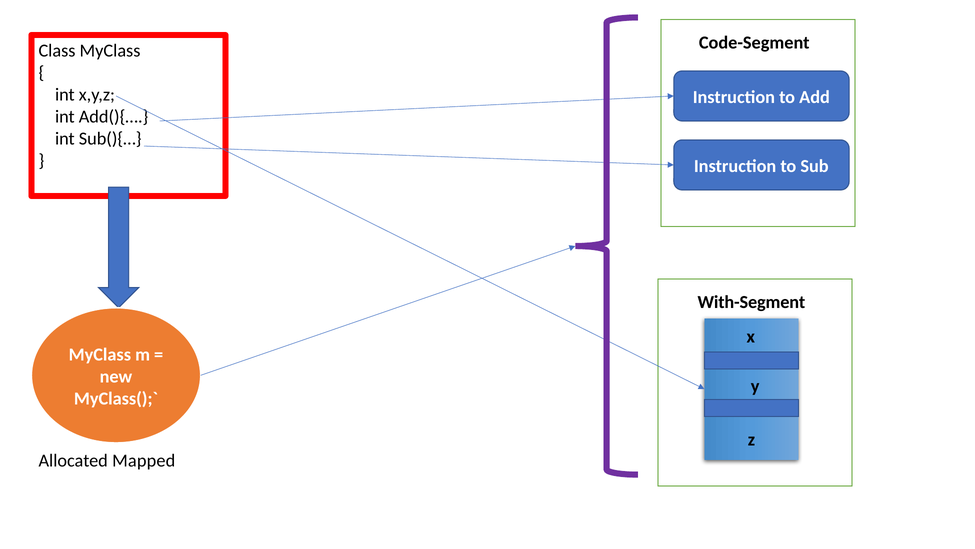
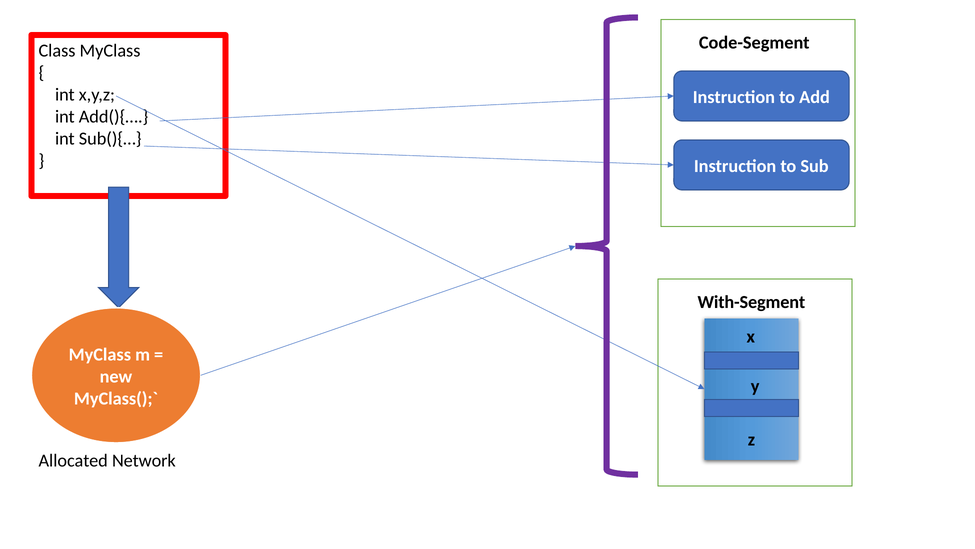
Mapped: Mapped -> Network (144, 460)
